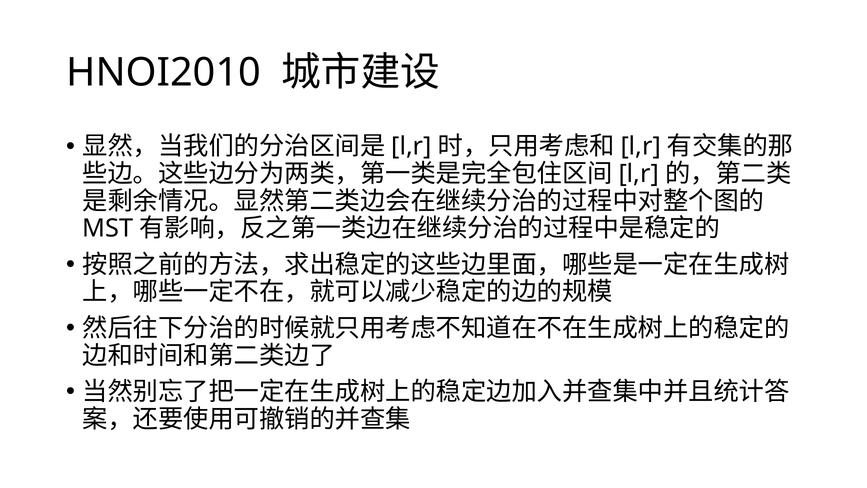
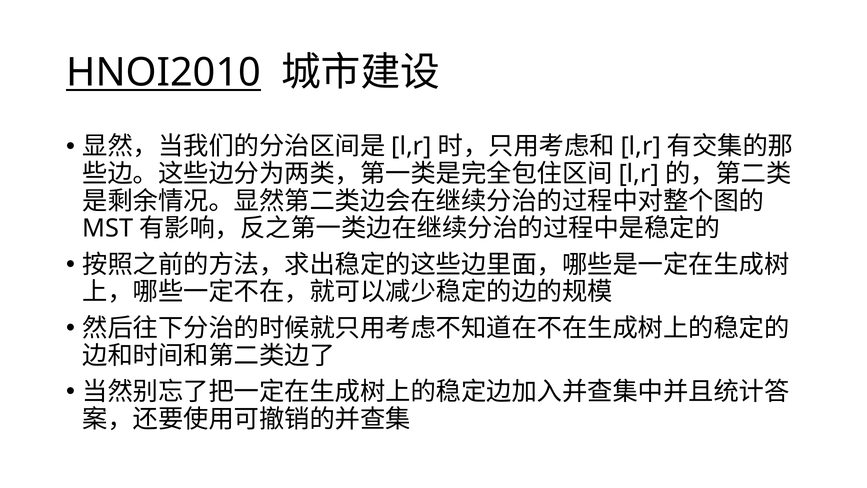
HNOI2010 underline: none -> present (164, 73)
